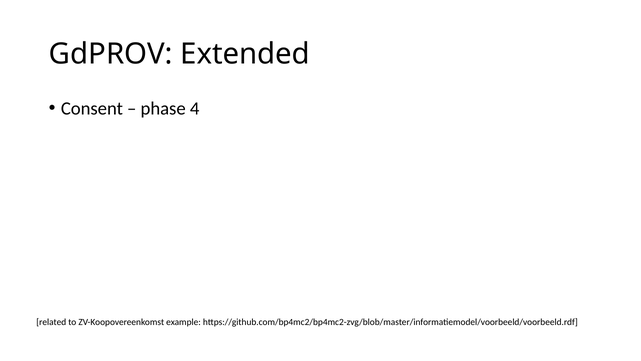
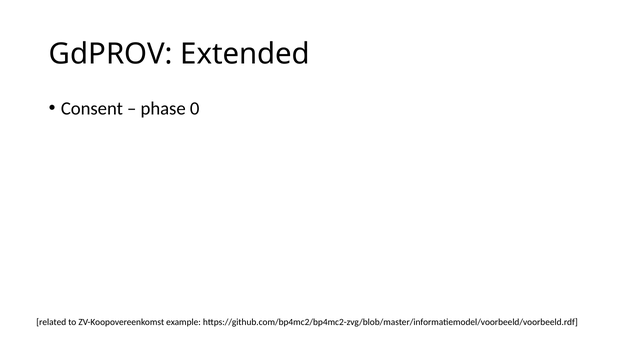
4: 4 -> 0 (195, 108)
